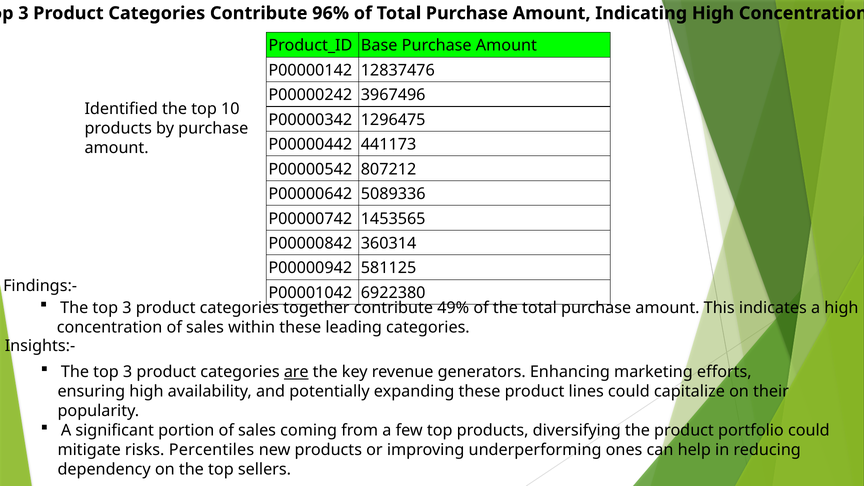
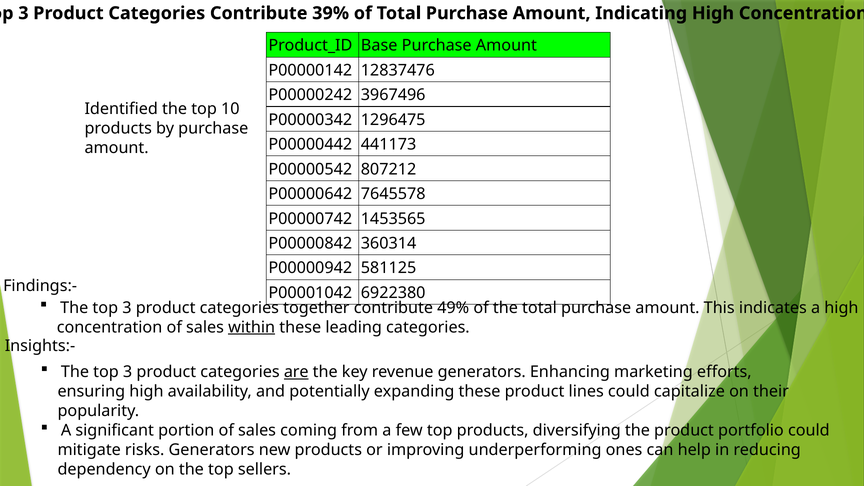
96%: 96% -> 39% (331, 13)
5089336: 5089336 -> 7645578 (393, 194)
within underline: none -> present (252, 327)
risks Percentiles: Percentiles -> Generators (212, 450)
